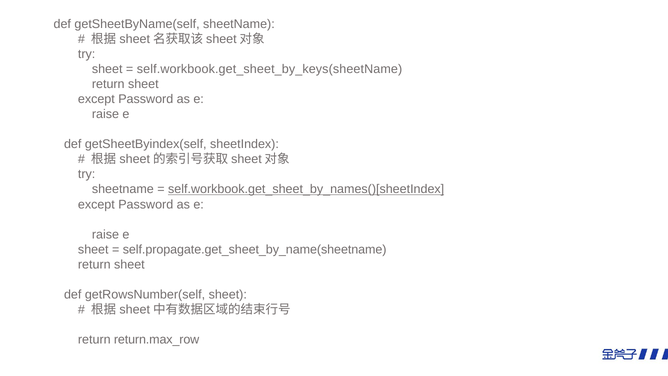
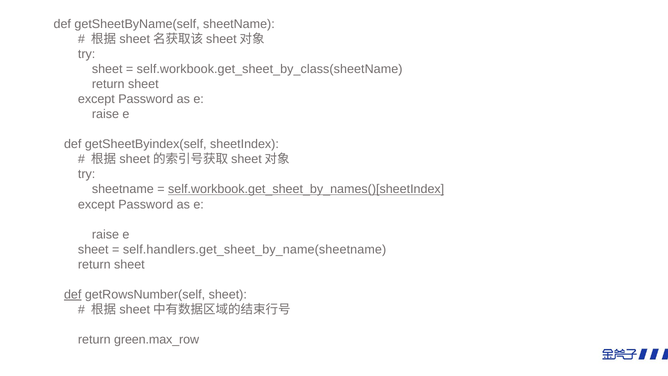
self.workbook.get_sheet_by_keys(sheetName: self.workbook.get_sheet_by_keys(sheetName -> self.workbook.get_sheet_by_class(sheetName (270, 69)
self.propagate.get_sheet_by_name(sheetname: self.propagate.get_sheet_by_name(sheetname -> self.handlers.get_sheet_by_name(sheetname (255, 249)
def underline: none -> present (73, 294)
return.max_row: return.max_row -> green.max_row (157, 340)
